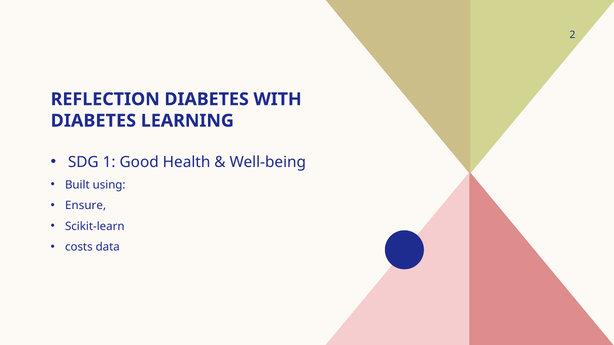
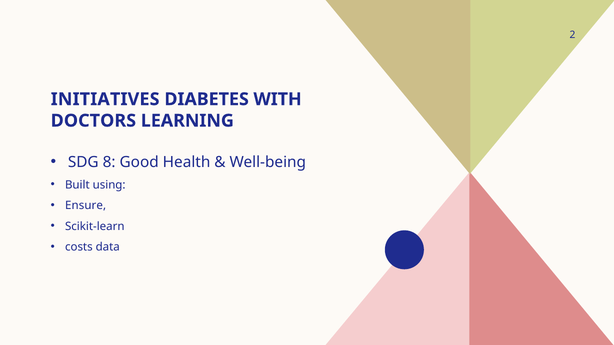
REFLECTION: REFLECTION -> INITIATIVES (105, 99)
DIABETES: DIABETES -> DOCTORS (93, 121)
1: 1 -> 8 (109, 162)
